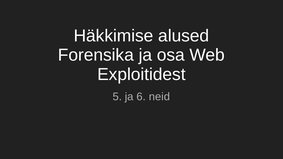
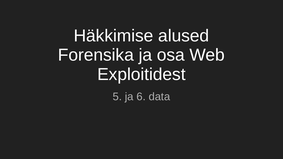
neid: neid -> data (159, 97)
